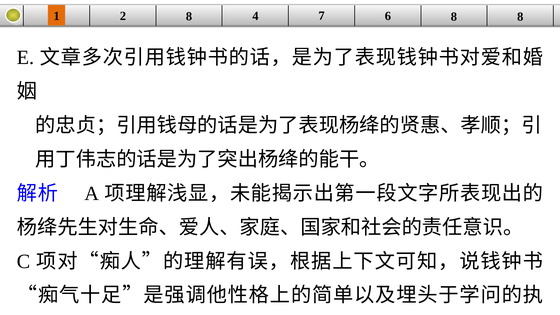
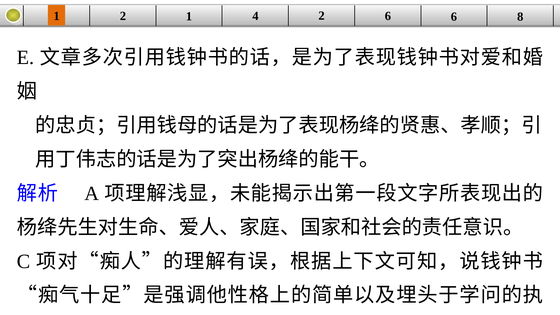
2 8: 8 -> 1 (189, 16)
4 7: 7 -> 2 (322, 16)
6 8: 8 -> 6 (454, 17)
